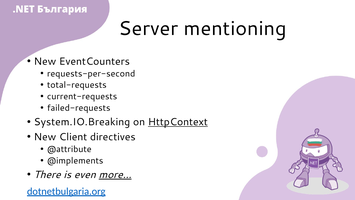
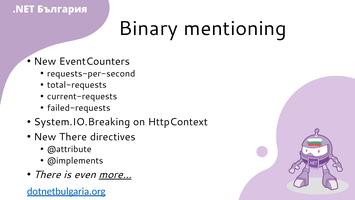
Server: Server -> Binary (148, 29)
HttpContext underline: present -> none (178, 122)
New Client: Client -> There (73, 137)
